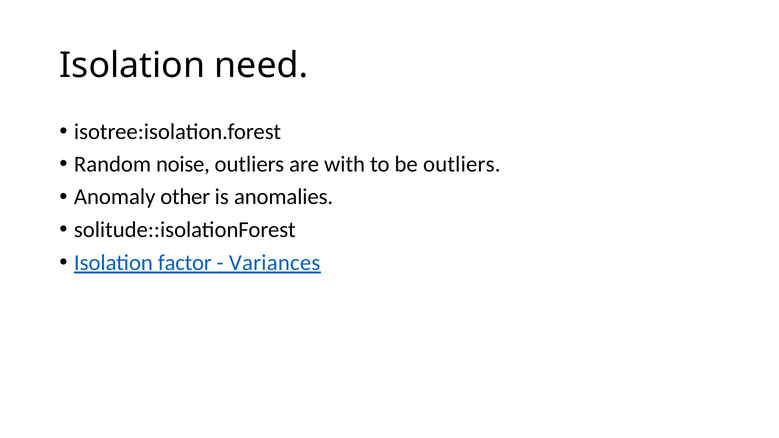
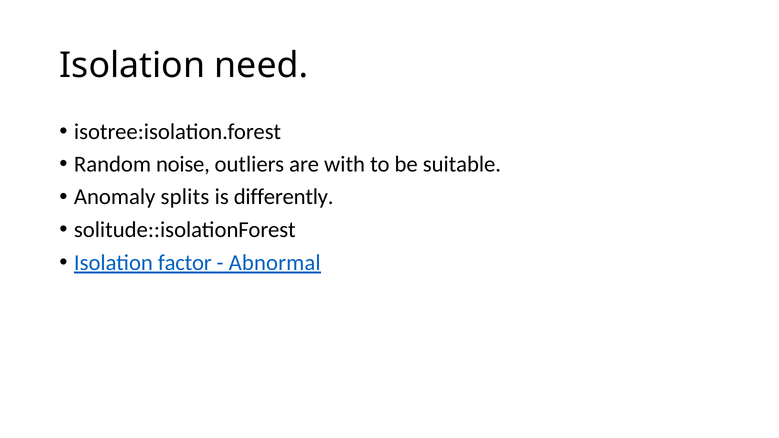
be outliers: outliers -> suitable (462, 164)
other: other -> splits (185, 197)
anomalies: anomalies -> differently (284, 197)
Variances: Variances -> Abnormal (275, 263)
